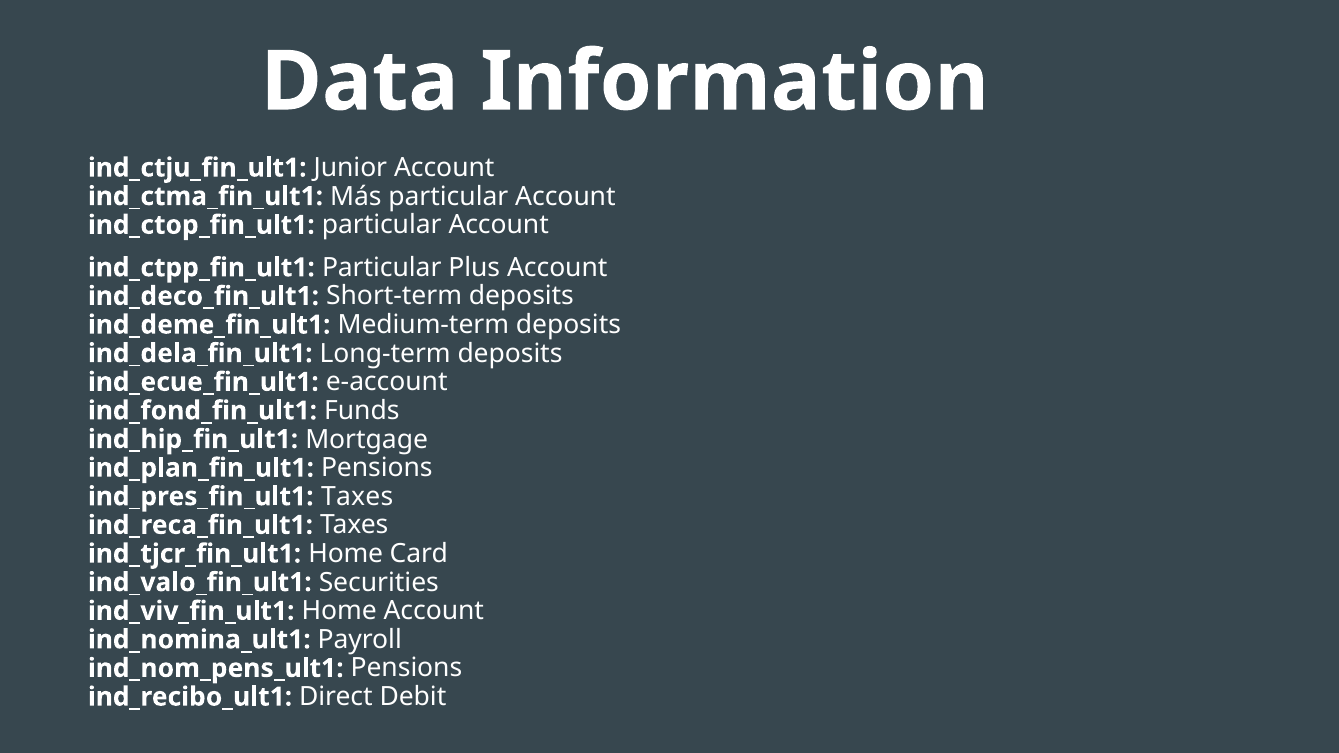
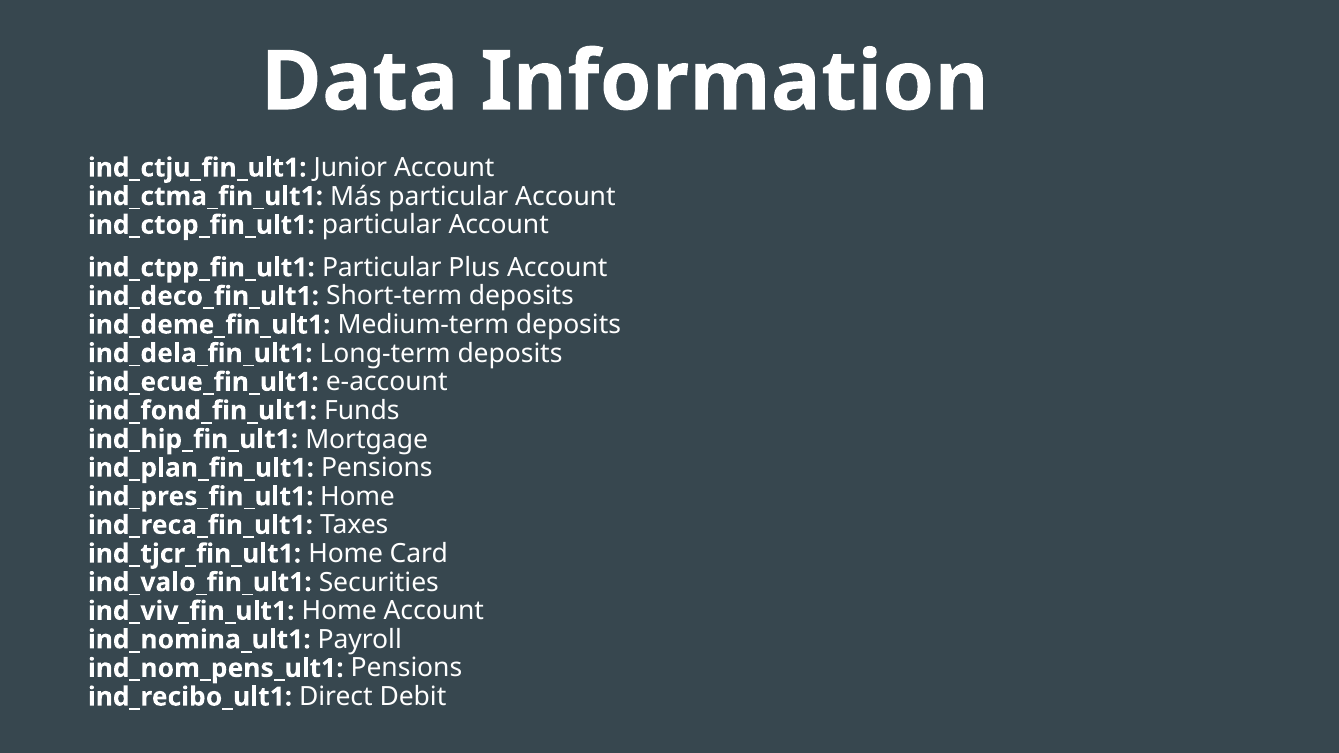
ind_pres_fin_ult1 Taxes: Taxes -> Home (357, 497)
